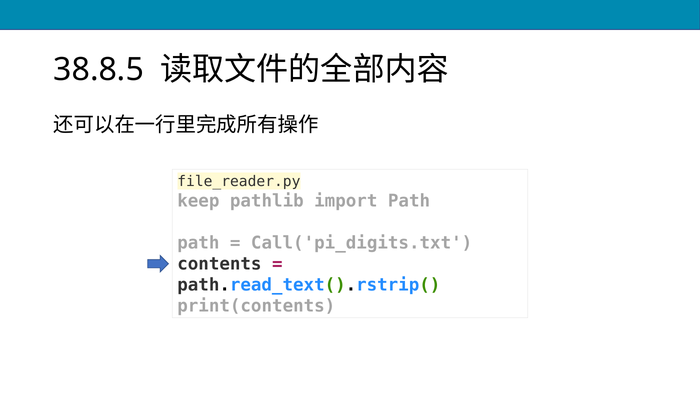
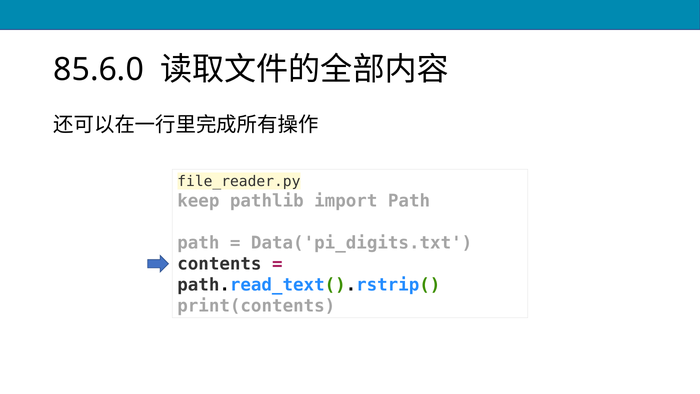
38.8.5: 38.8.5 -> 85.6.0 (99, 69)
Call('pi_digits.txt: Call('pi_digits.txt -> Data('pi_digits.txt (362, 243)
